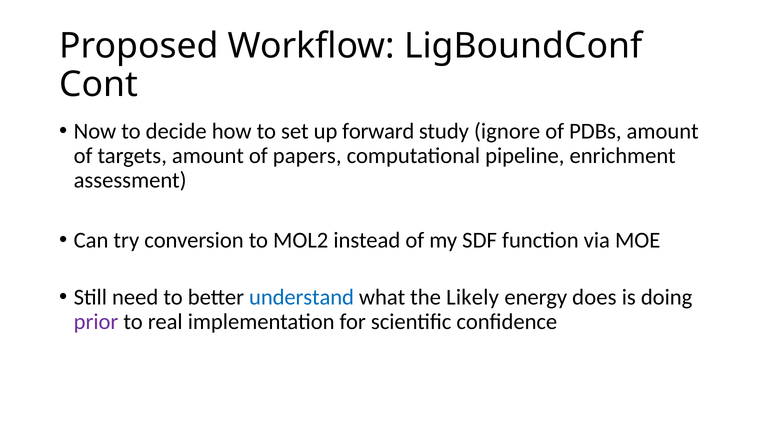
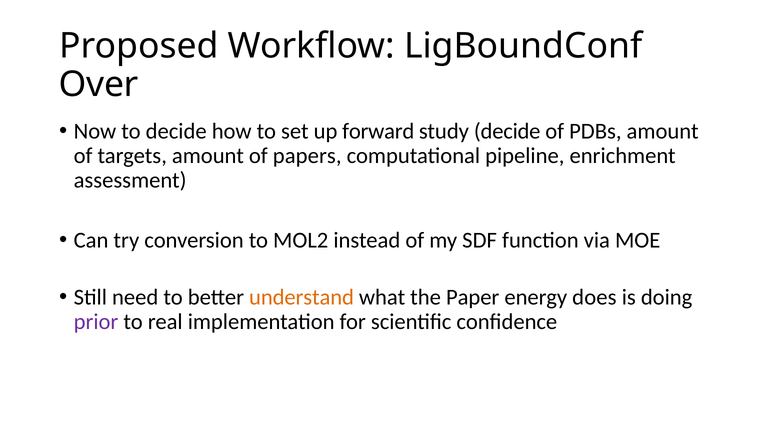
Cont: Cont -> Over (99, 84)
study ignore: ignore -> decide (507, 131)
understand colour: blue -> orange (302, 297)
Likely: Likely -> Paper (473, 297)
